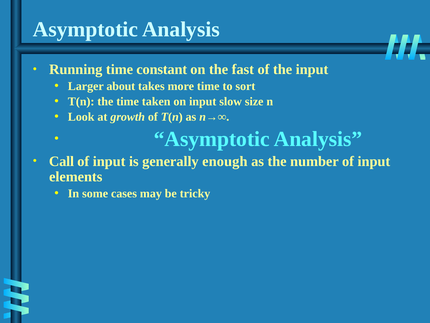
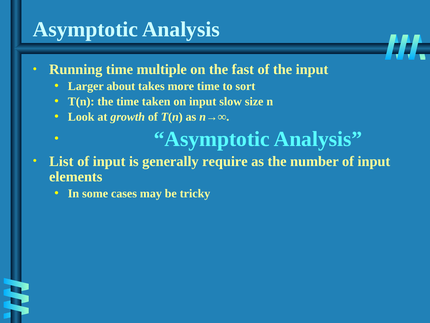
constant: constant -> multiple (162, 69)
Call: Call -> List (61, 161)
enough: enough -> require (225, 161)
